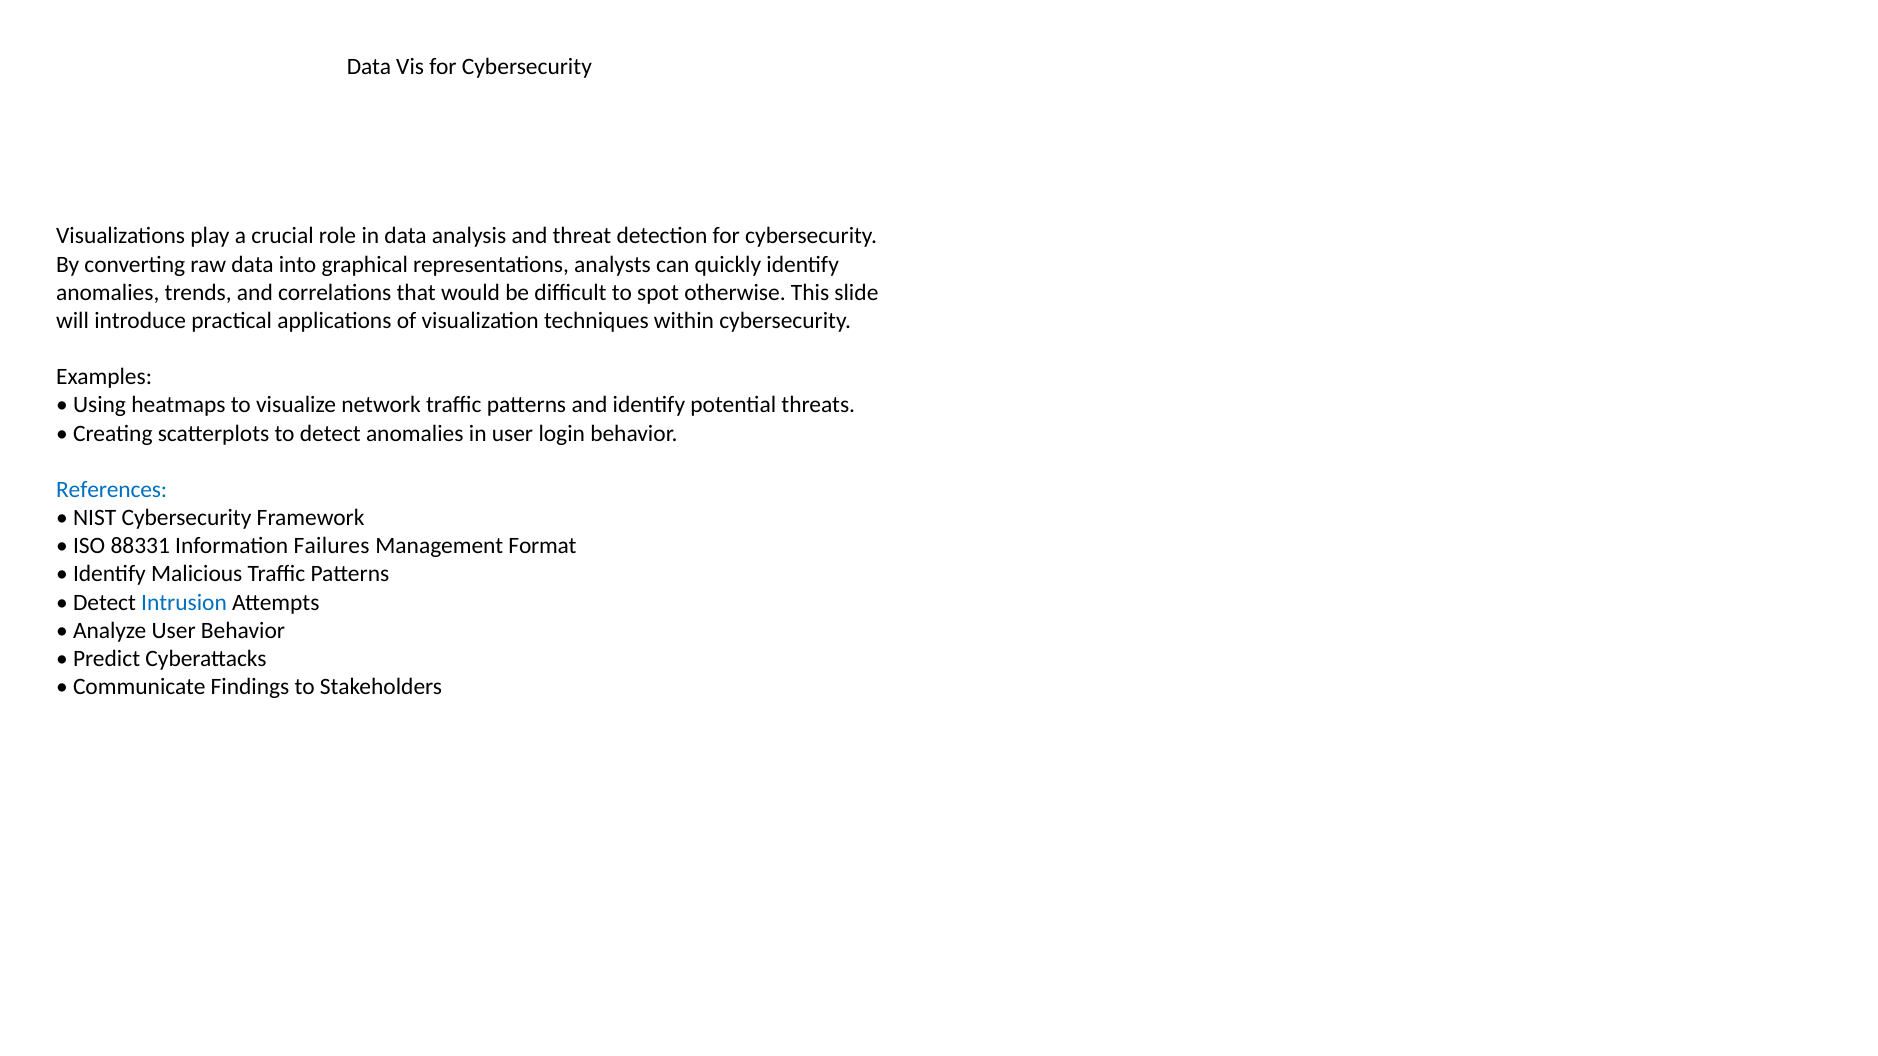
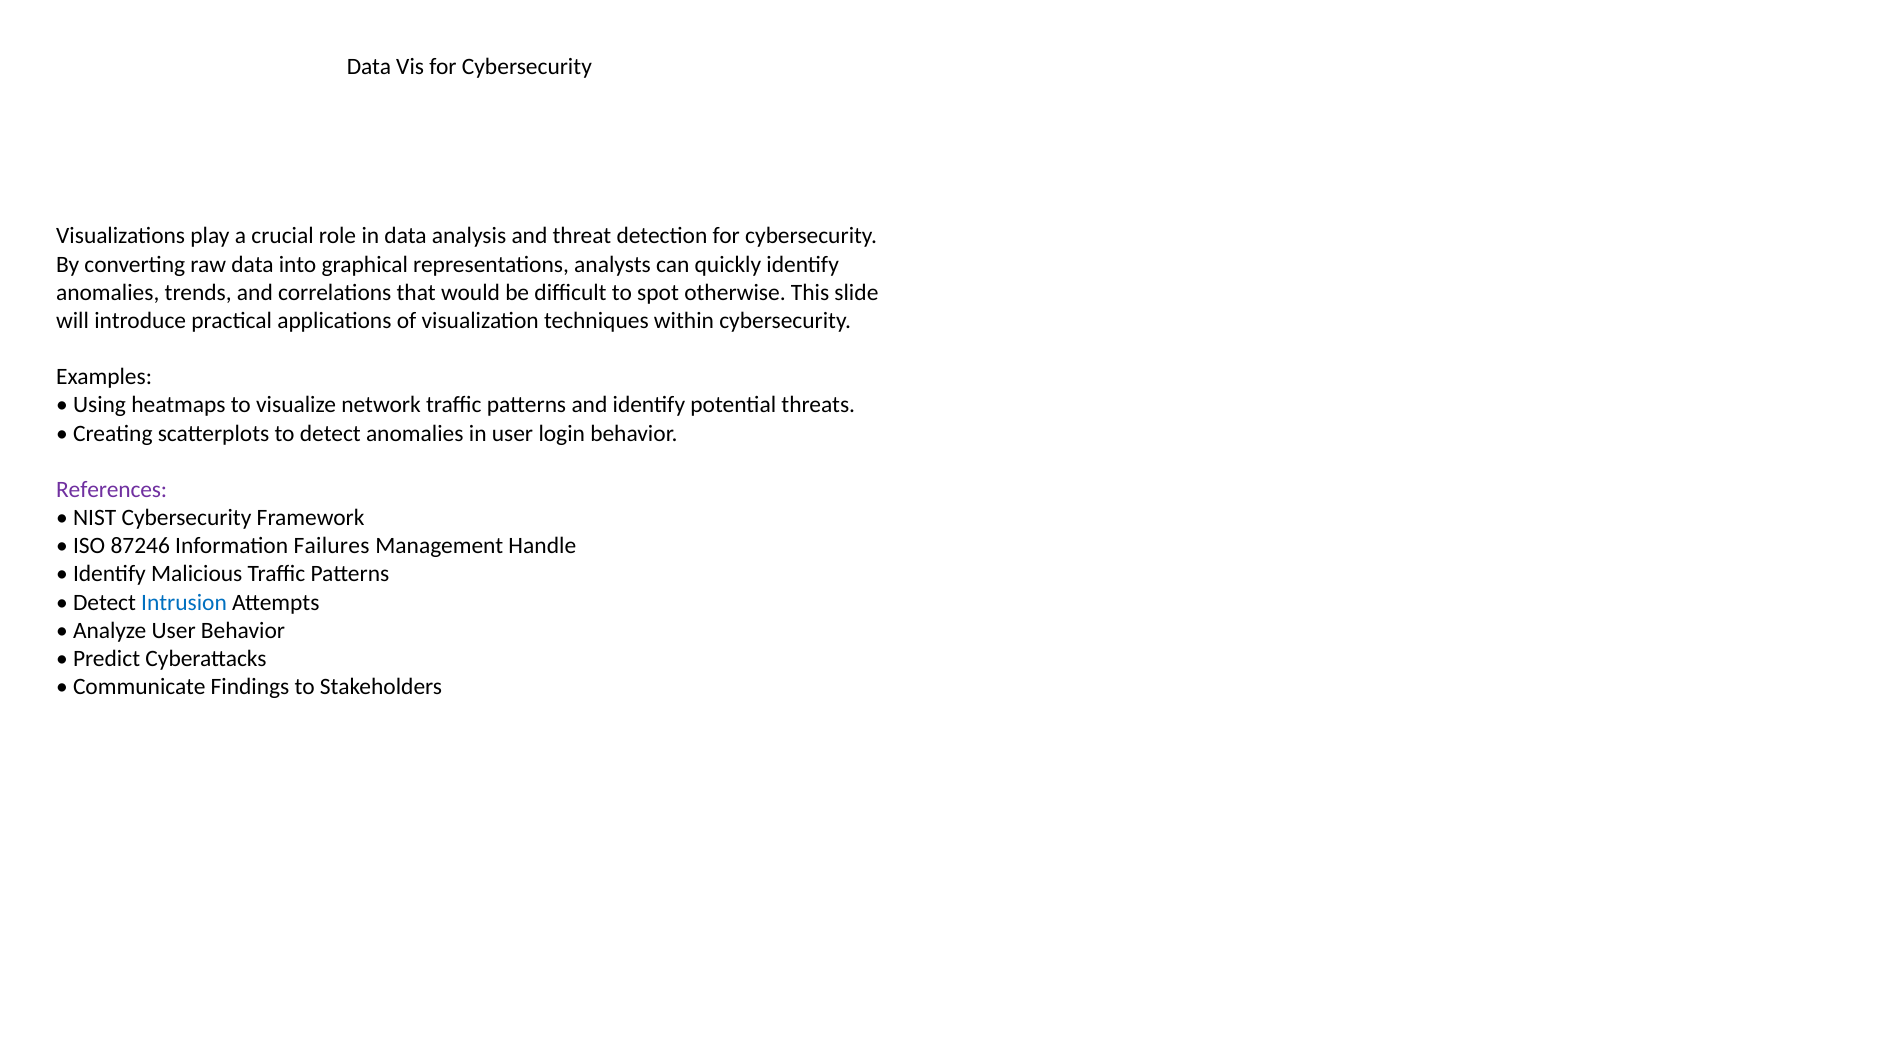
References colour: blue -> purple (112, 490)
88331: 88331 -> 87246 (140, 546)
Format: Format -> Handle (542, 546)
